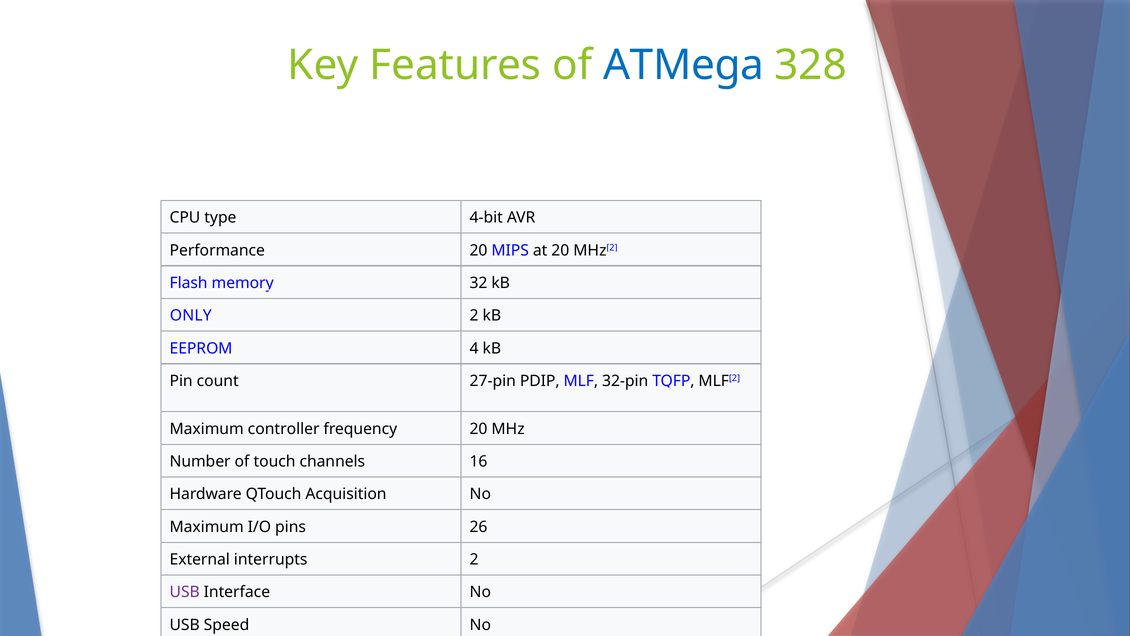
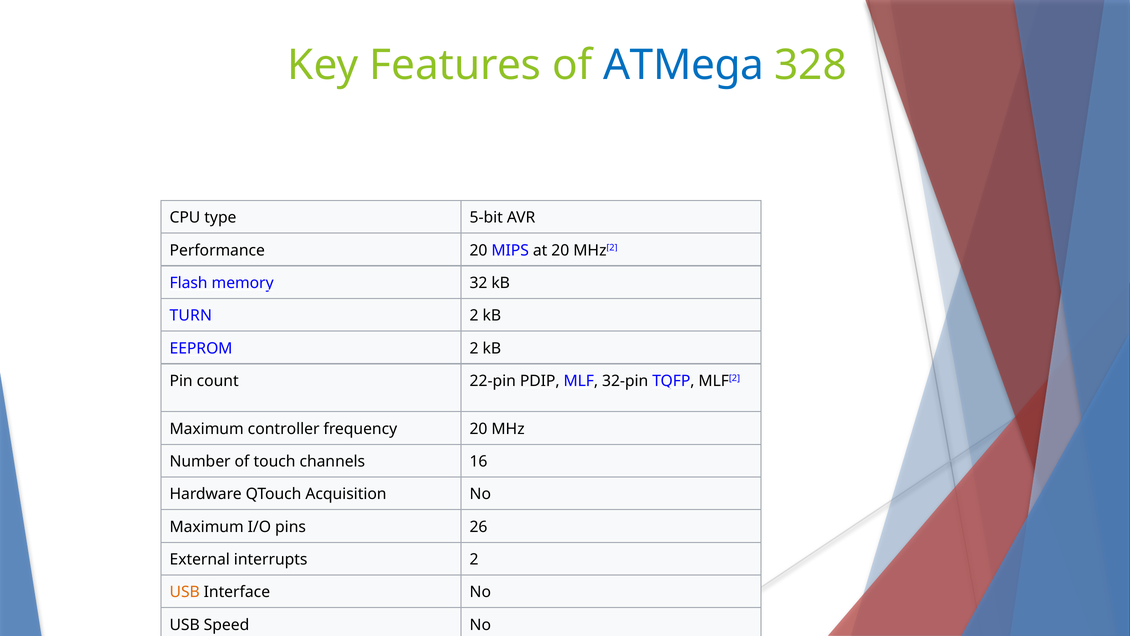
4-bit: 4-bit -> 5-bit (486, 218)
ONLY: ONLY -> TURN (191, 315)
EEPROM 4: 4 -> 2 (474, 348)
27-pin: 27-pin -> 22-pin (493, 381)
USB colour: purple -> orange (185, 592)
